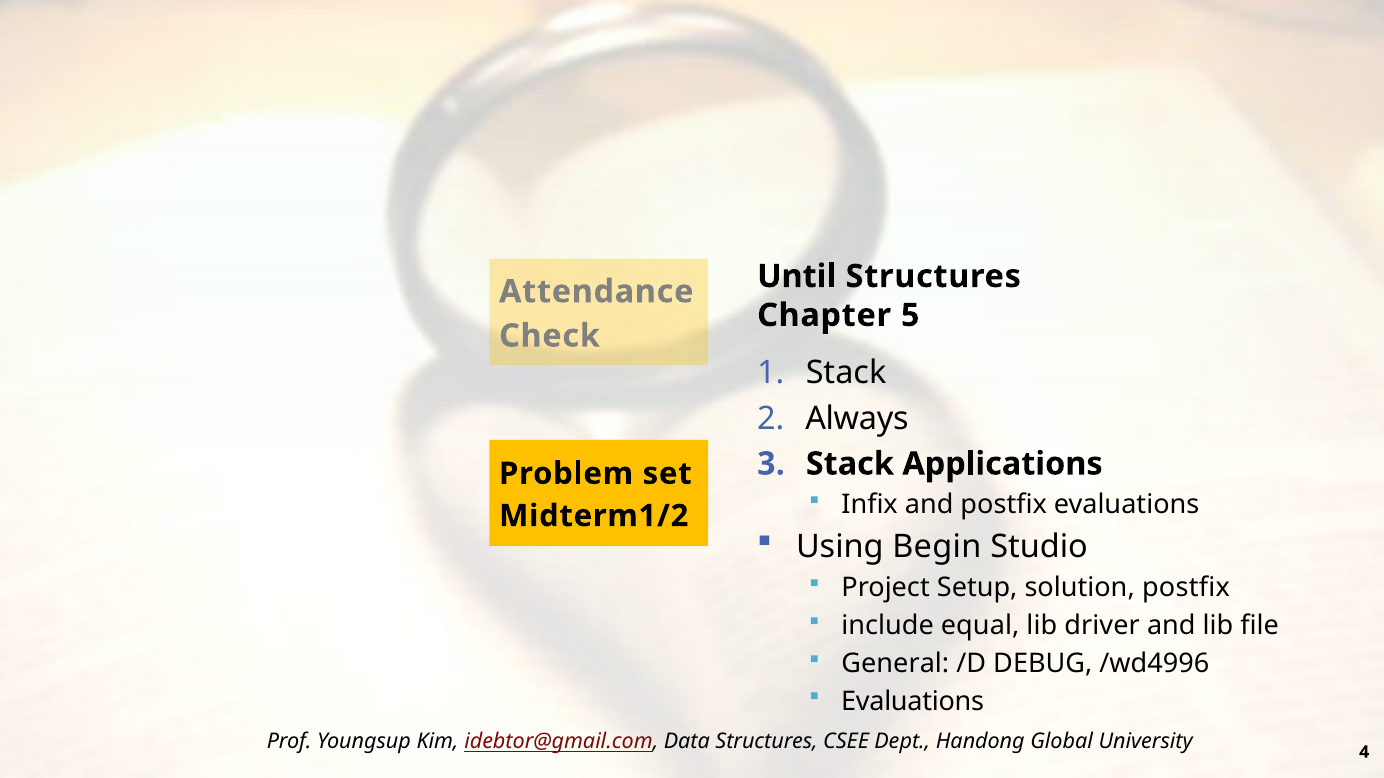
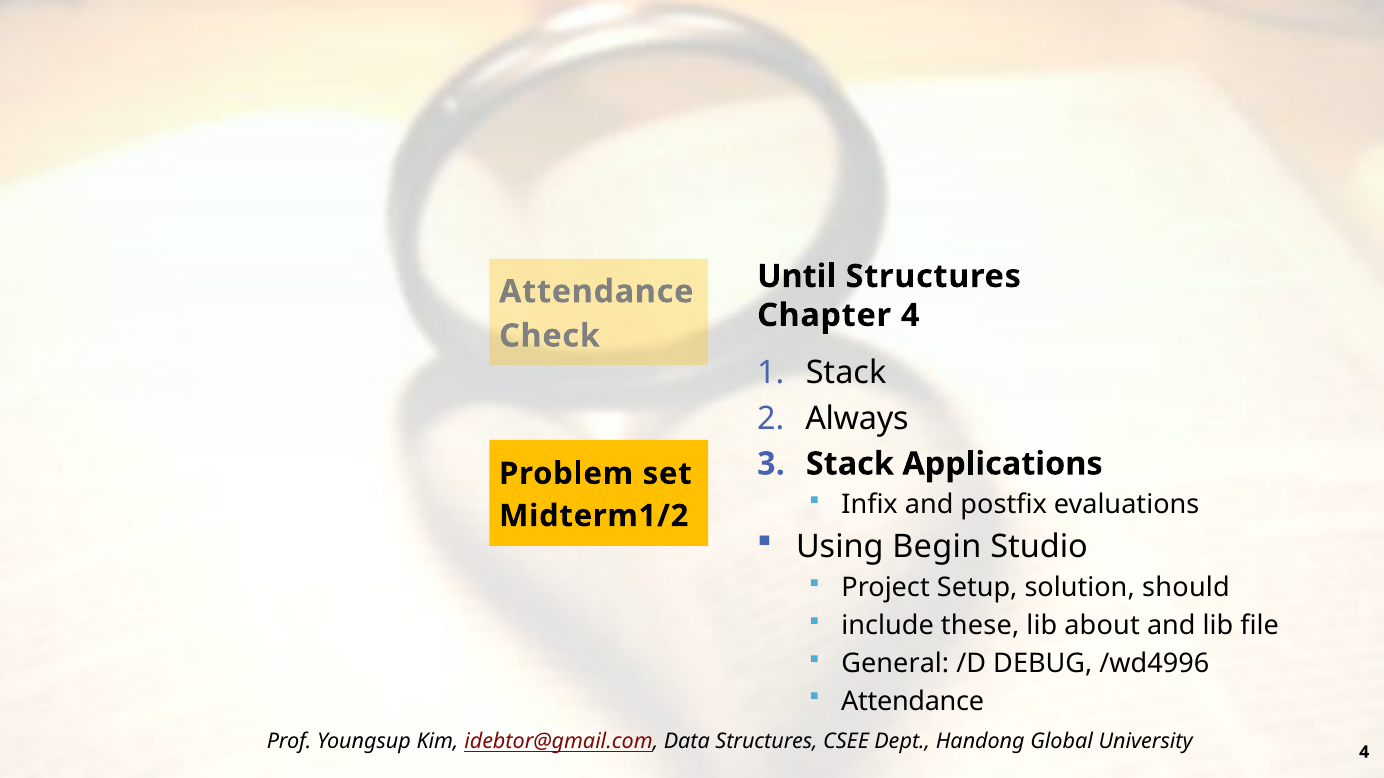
Chapter 5: 5 -> 4 (910, 315)
solution postfix: postfix -> should (1186, 588)
equal: equal -> these (980, 626)
driver: driver -> about (1102, 626)
Evaluations: Evaluations -> Attendance (913, 702)
